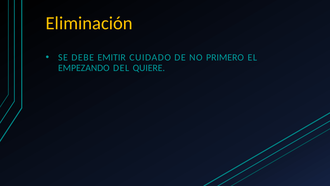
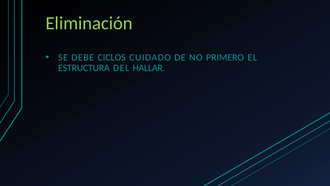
Eliminación colour: yellow -> light green (89, 23)
EMITIR: EMITIR -> CICLOS (112, 57)
EMPEZANDO: EMPEZANDO -> ESTRUCTURA (84, 68)
QUIERE: QUIERE -> HALLAR (149, 68)
